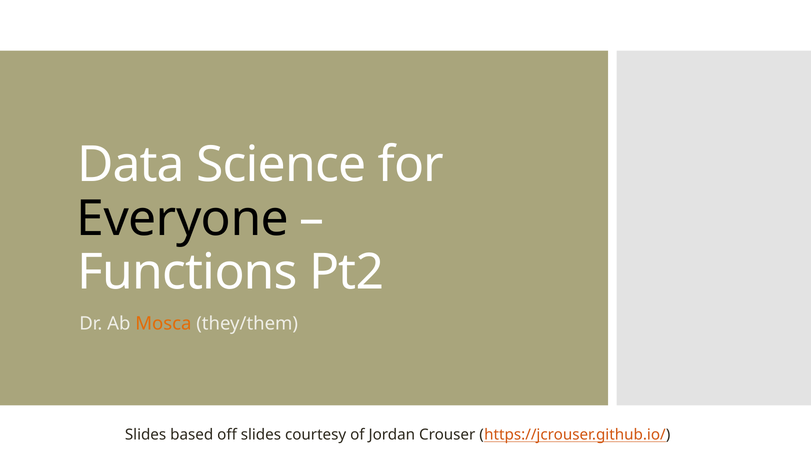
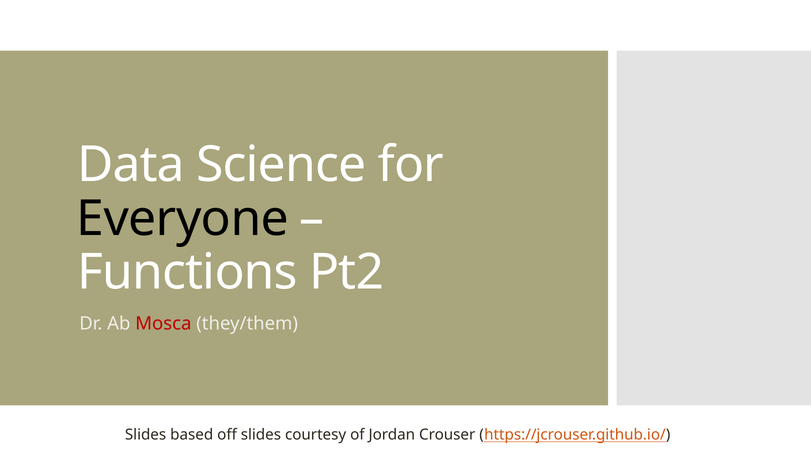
Mosca colour: orange -> red (163, 324)
